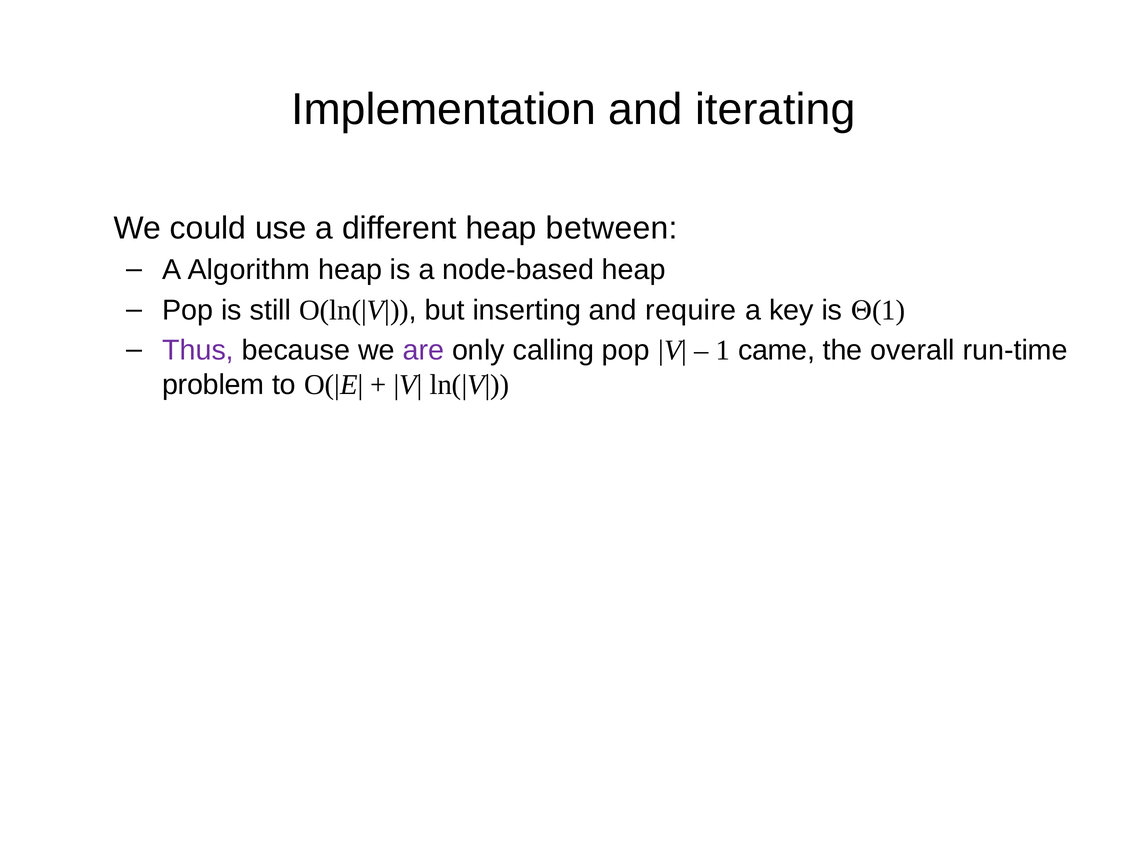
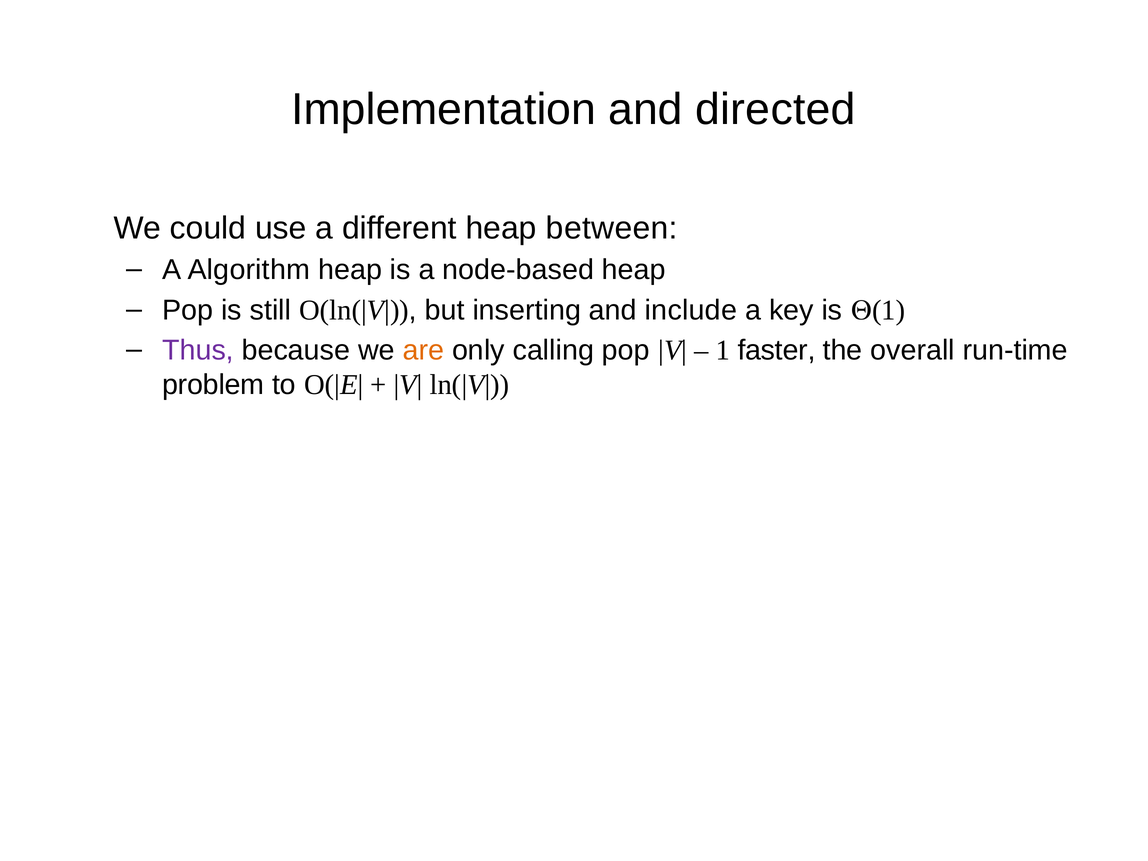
iterating: iterating -> directed (775, 109)
require: require -> include (691, 310)
are colour: purple -> orange (424, 350)
came: came -> faster (777, 350)
